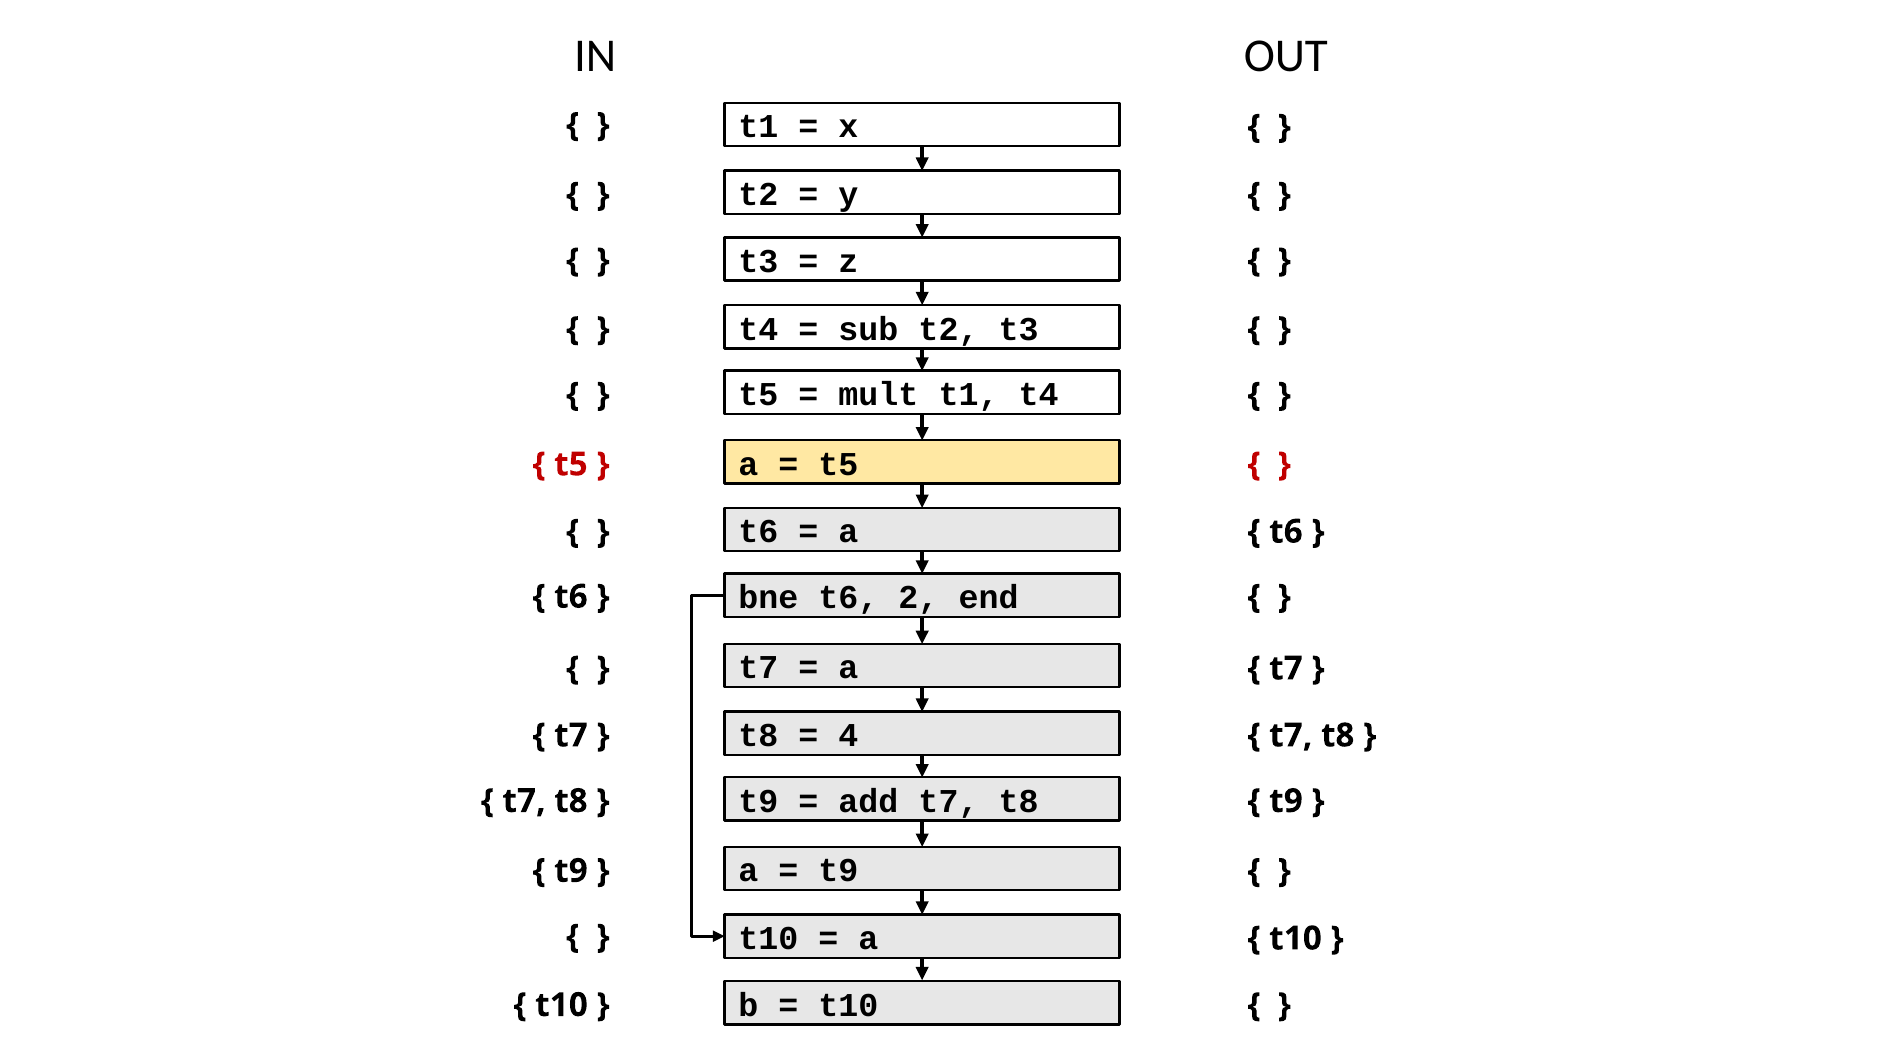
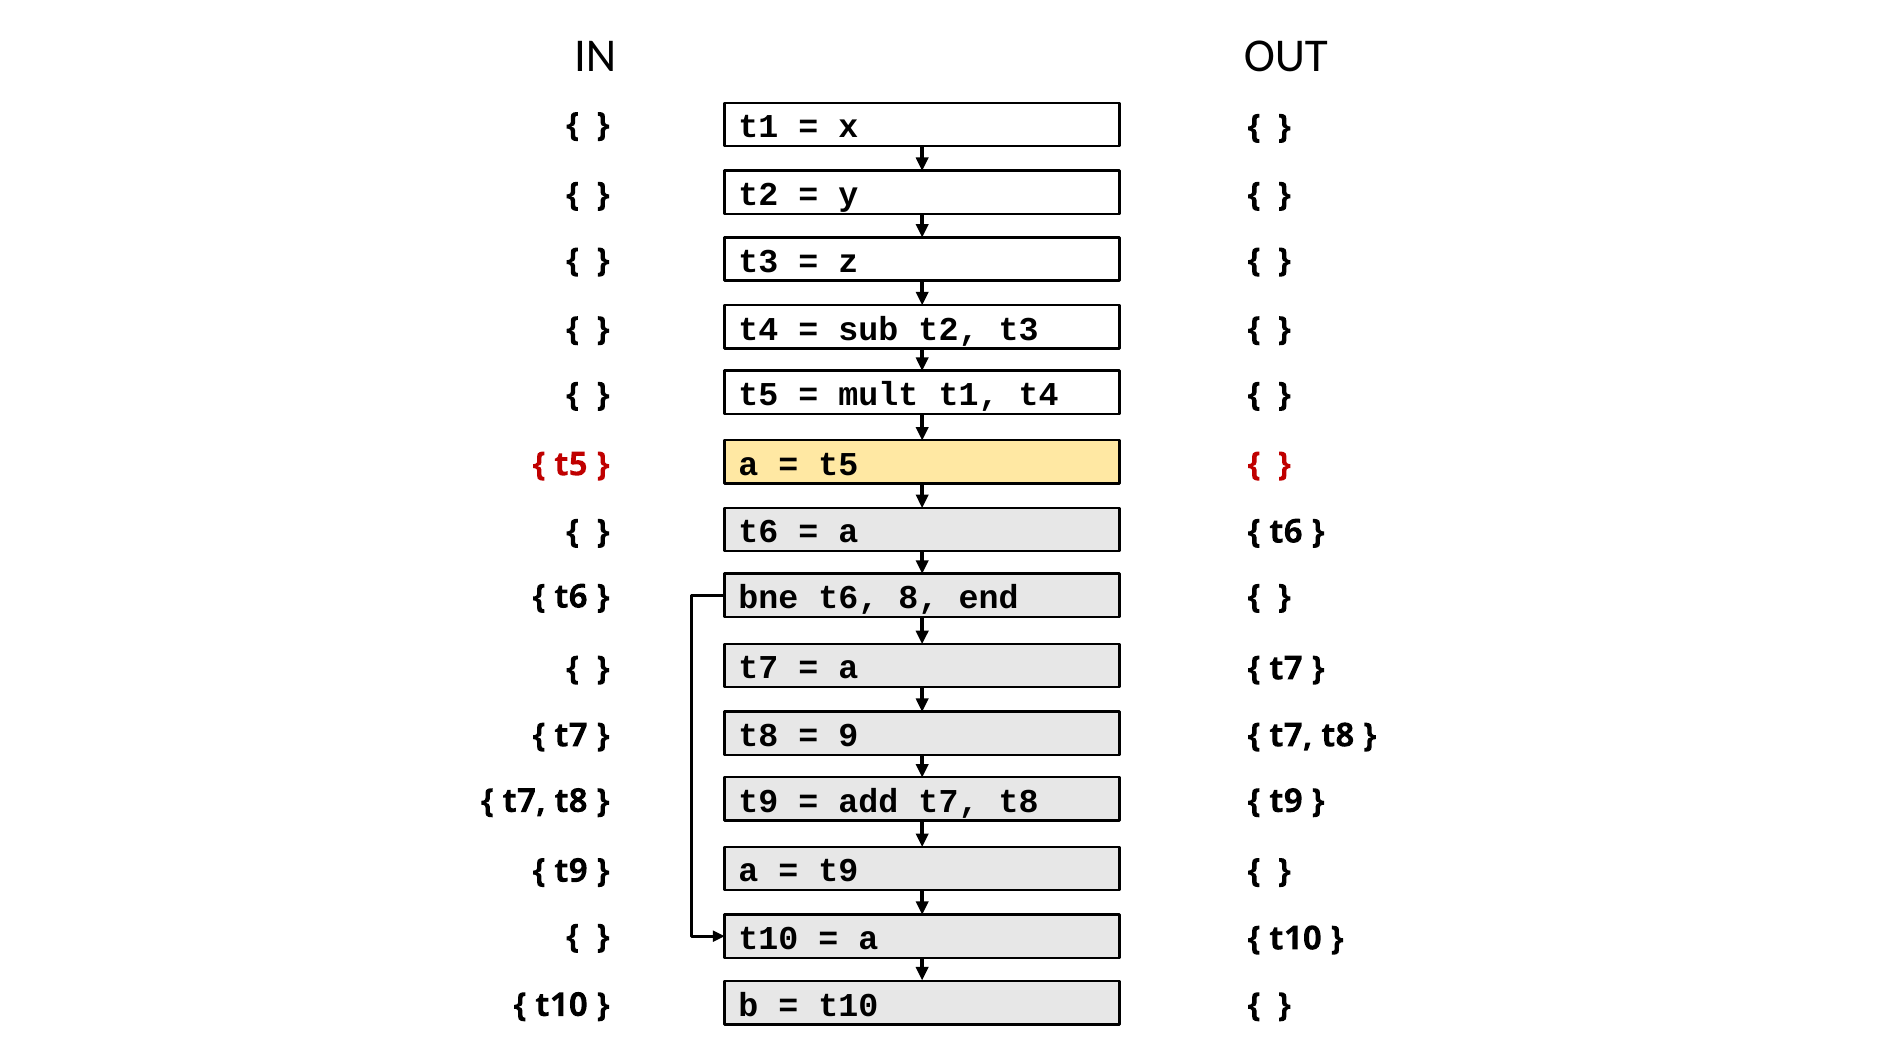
2: 2 -> 8 (918, 597)
4: 4 -> 9 (848, 735)
